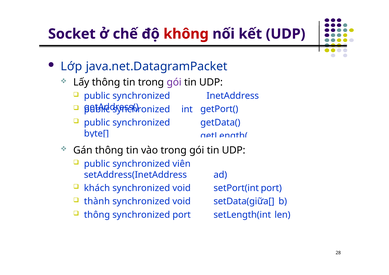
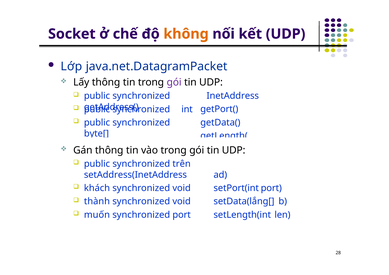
không colour: red -> orange (186, 34)
viên: viên -> trên (182, 164)
setData(giữa[: setData(giữa[ -> setData(lắng[ (244, 202)
thông: thông -> muốn (97, 215)
